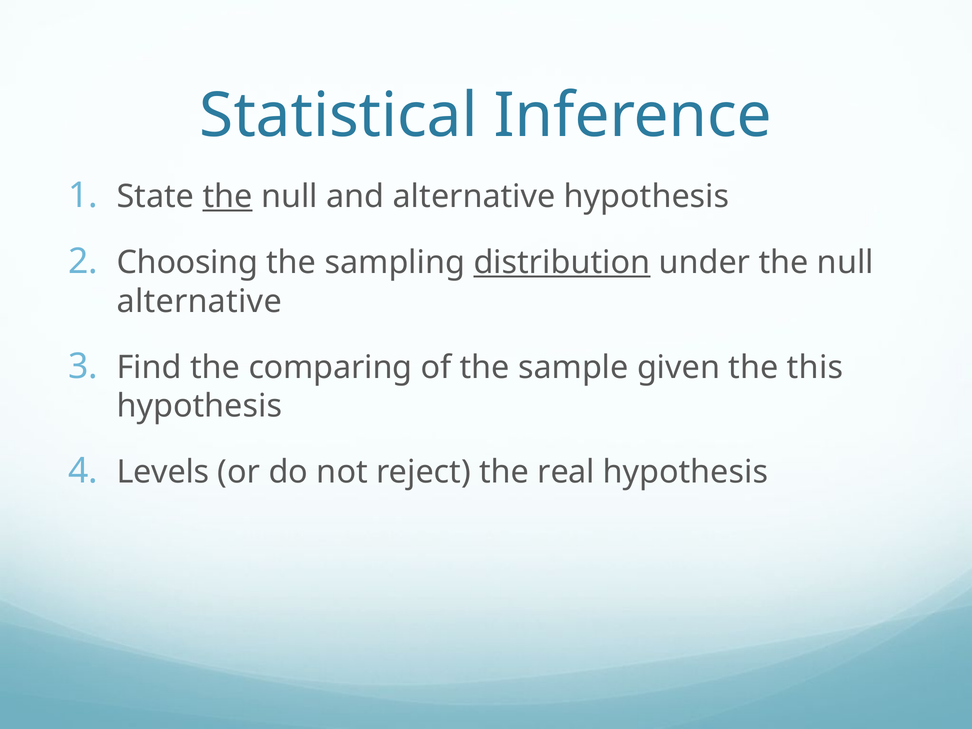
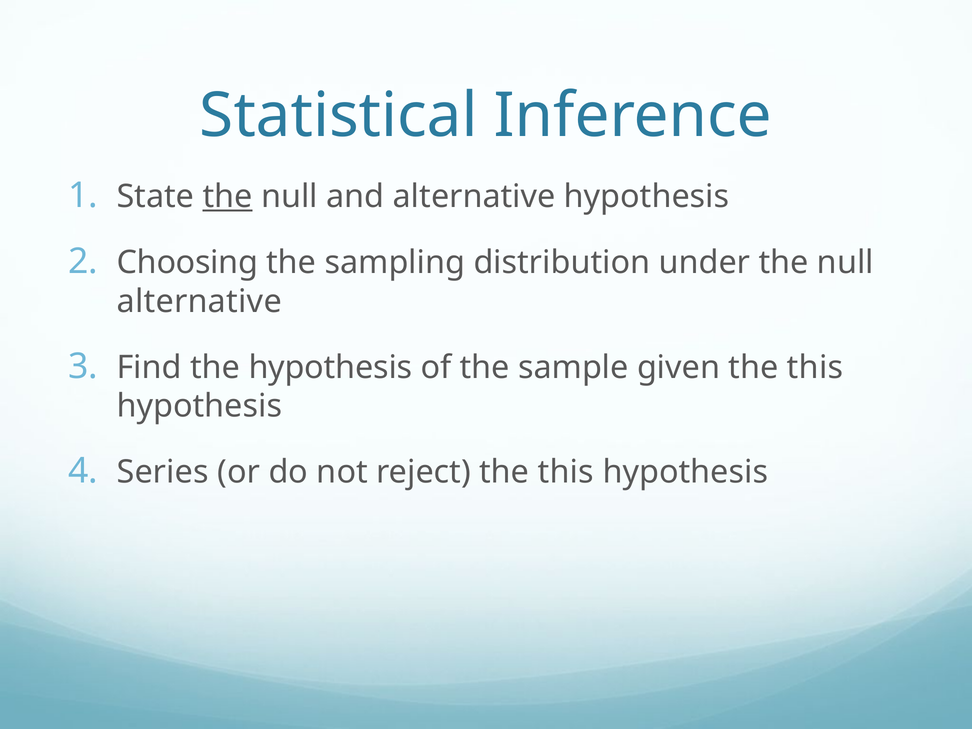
distribution underline: present -> none (562, 263)
the comparing: comparing -> hypothesis (330, 367)
Levels: Levels -> Series (163, 472)
reject the real: real -> this (566, 472)
